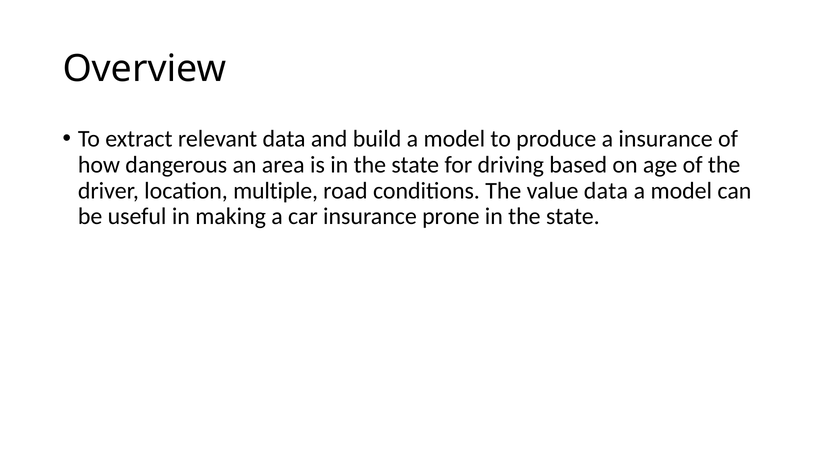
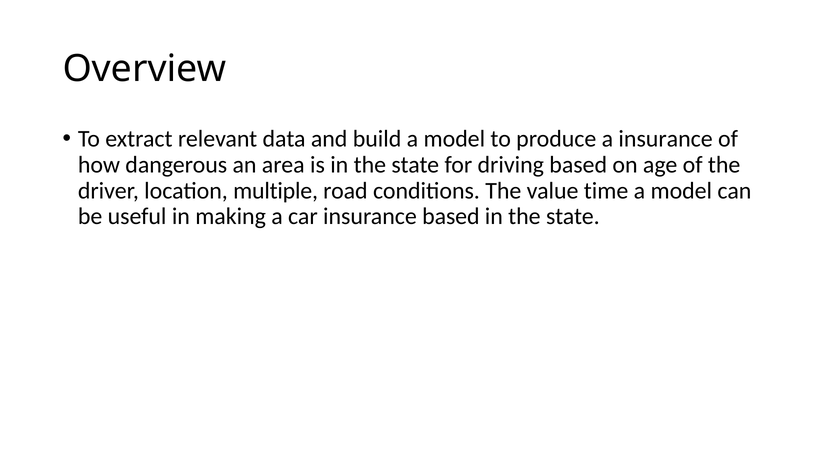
value data: data -> time (606, 190)
insurance prone: prone -> based (451, 216)
